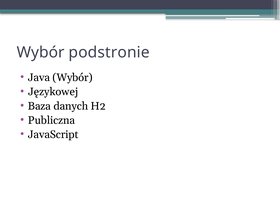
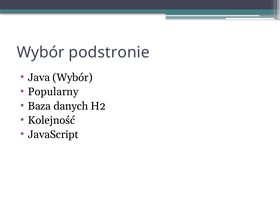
Językowej: Językowej -> Popularny (53, 92)
Publiczna: Publiczna -> Kolejność (52, 120)
